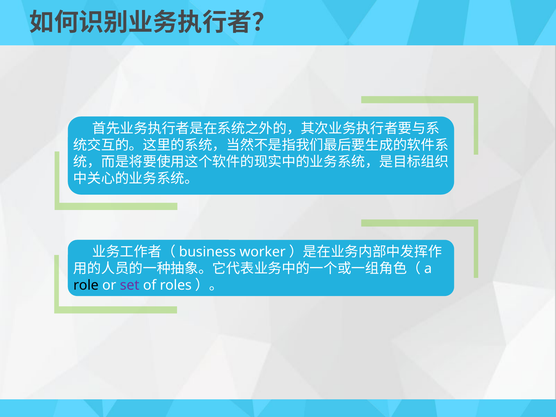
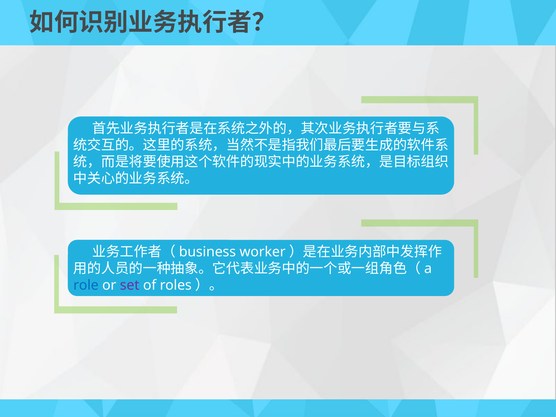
role colour: black -> blue (86, 285)
